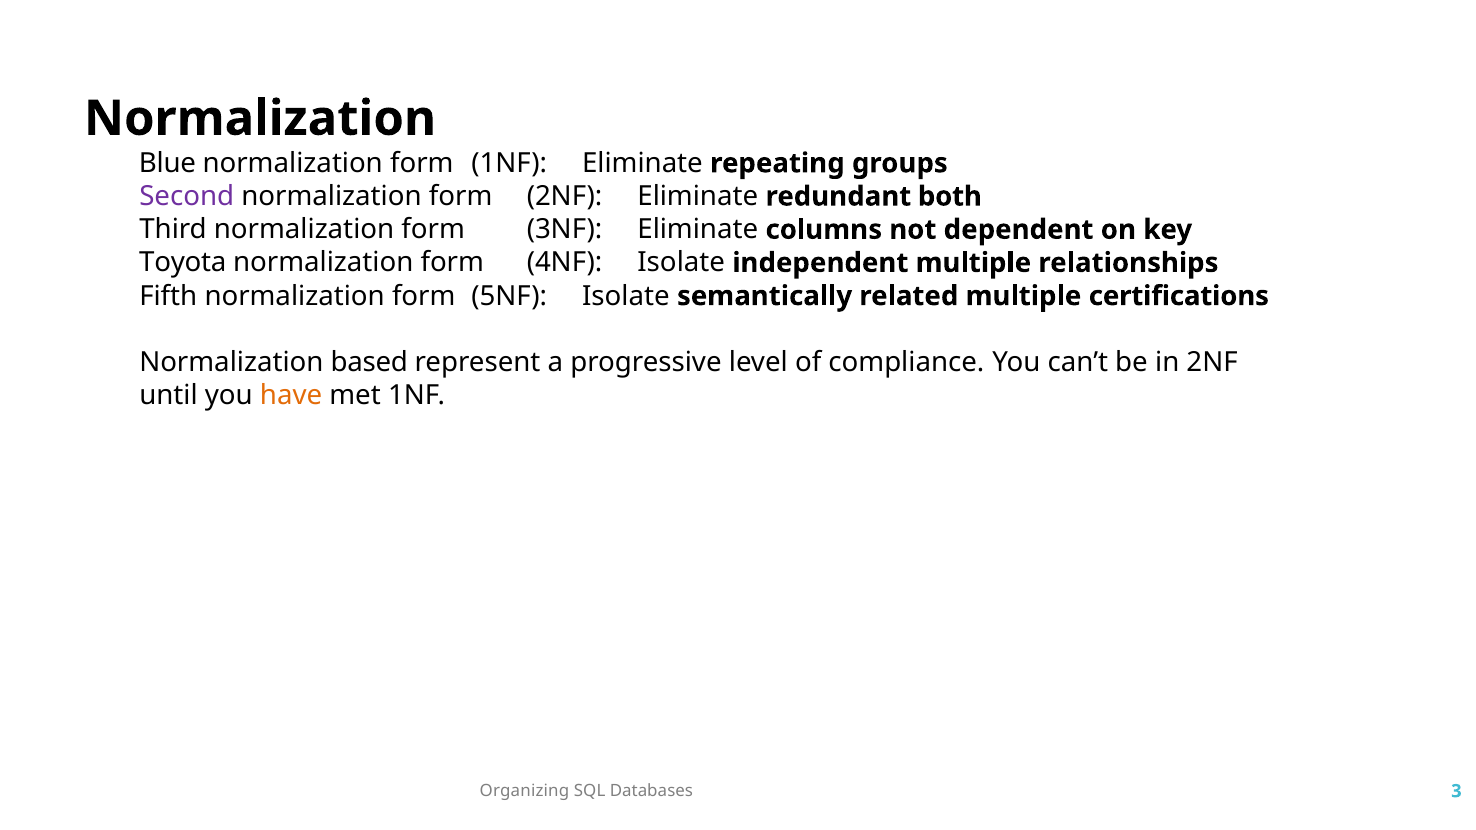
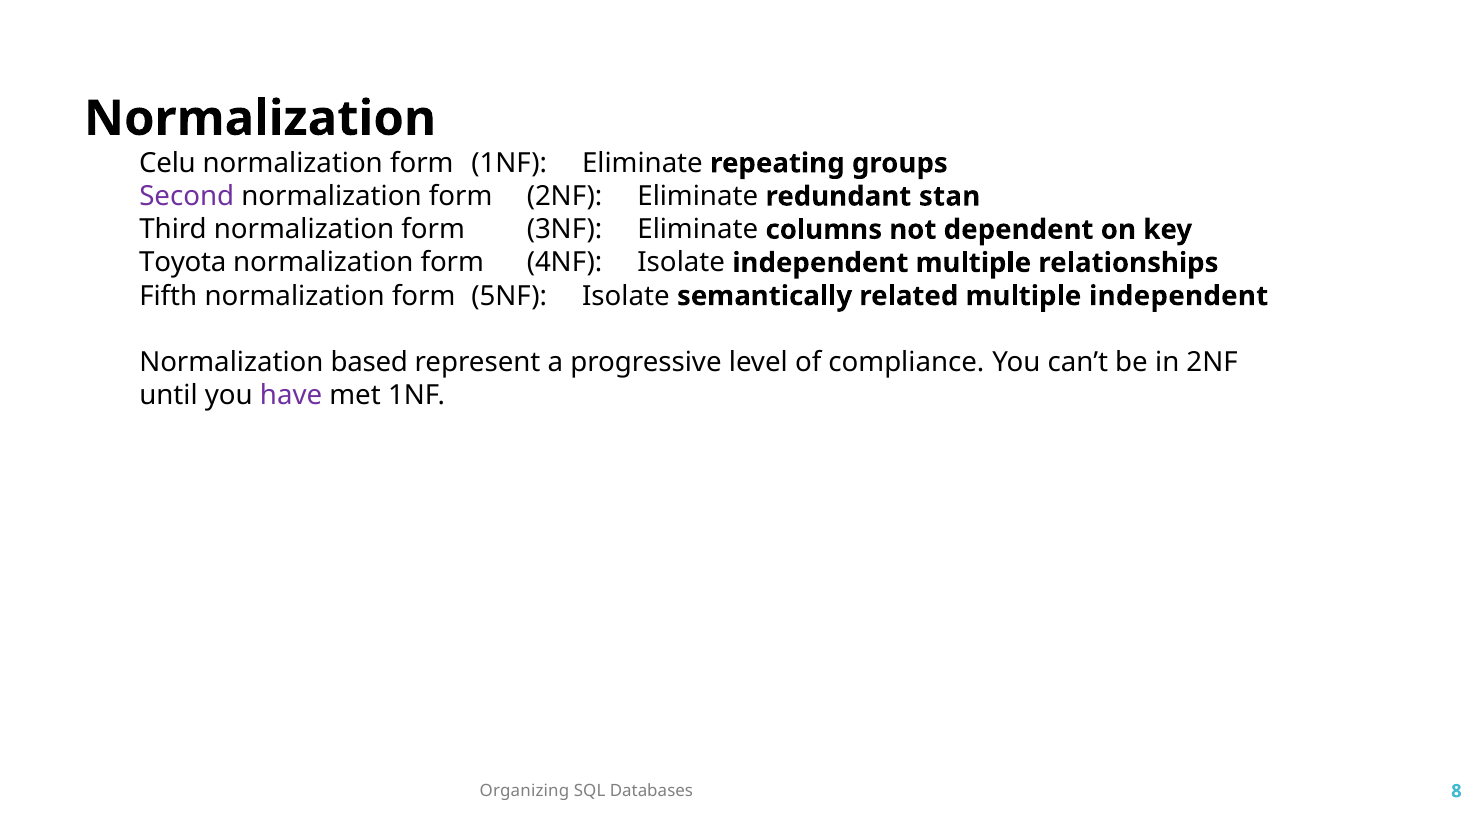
Blue: Blue -> Celu (167, 163)
both: both -> stan (950, 196)
multiple certifications: certifications -> independent (1179, 296)
have colour: orange -> purple (291, 396)
3: 3 -> 8 (1456, 791)
